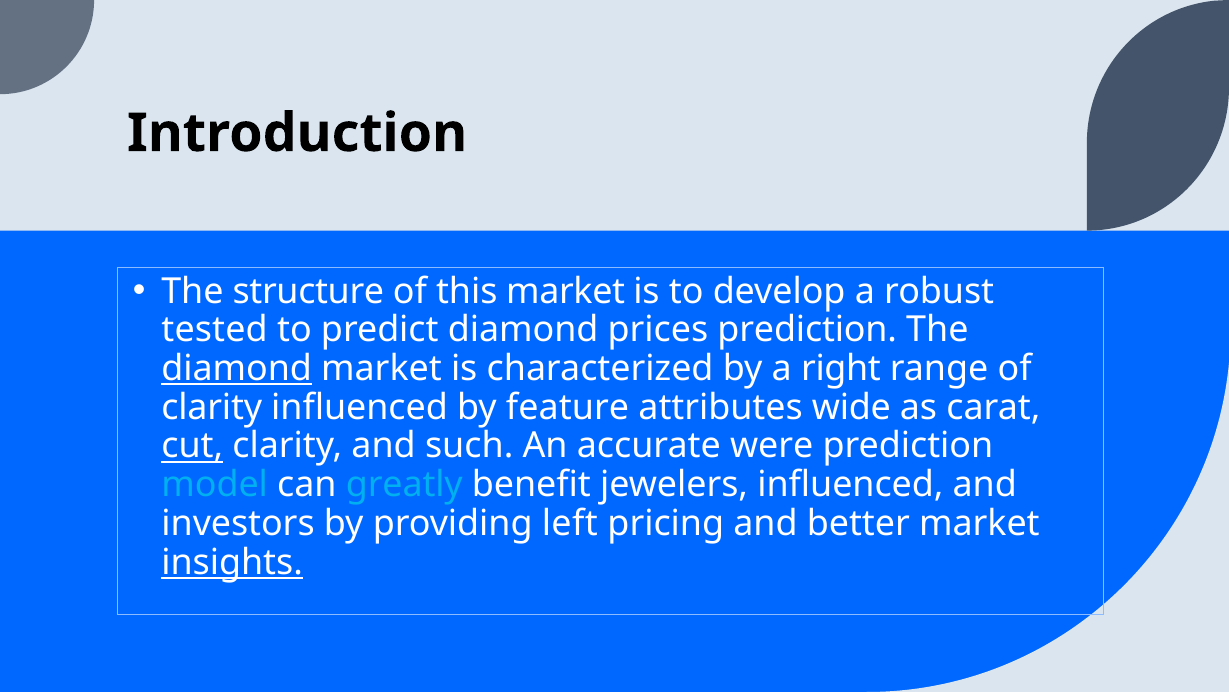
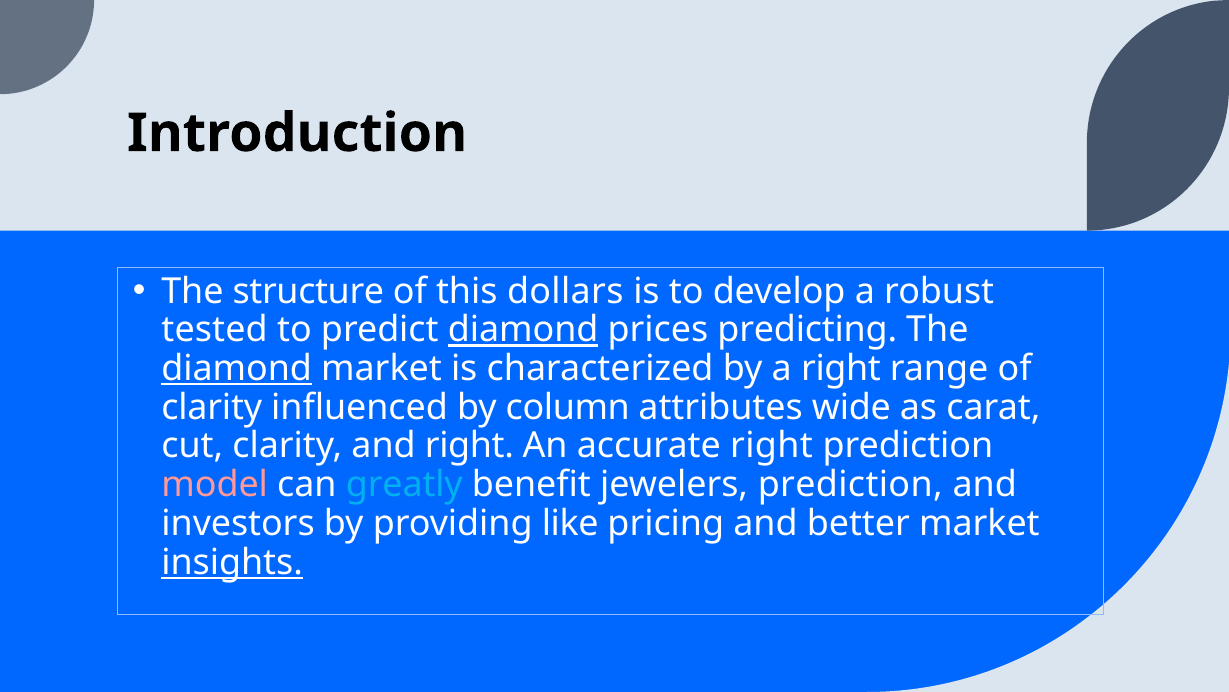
this market: market -> dollars (565, 291)
diamond underline: none -> present (523, 330)
prices prediction: prediction -> predicting (807, 330)
feature: feature -> column (568, 407)
cut underline: present -> none (192, 446)
and such: such -> right (469, 446)
accurate were: were -> right (772, 446)
model colour: light blue -> pink (215, 484)
jewelers influenced: influenced -> prediction (850, 484)
left: left -> like (570, 523)
